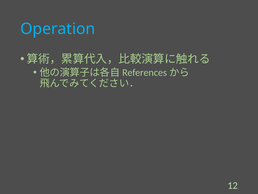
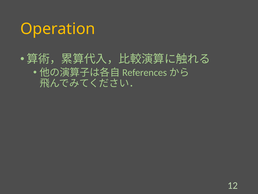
Operation colour: light blue -> yellow (58, 29)
